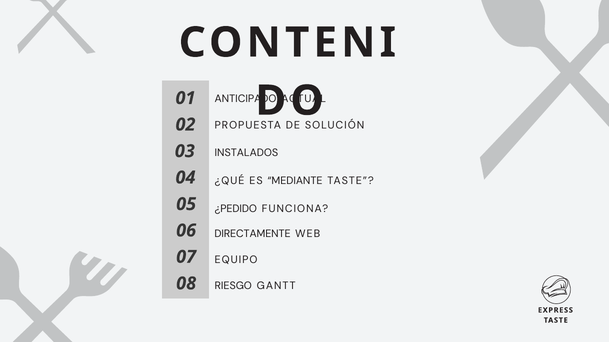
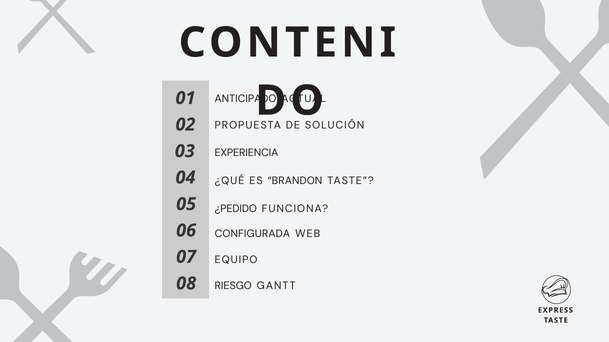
INSTALADOS: INSTALADOS -> EXPERIENCIA (246, 153)
MEDIANTE: MEDIANTE -> BRANDON (295, 181)
DIRECTAMENTE: DIRECTAMENTE -> CONFIGURADA (252, 234)
